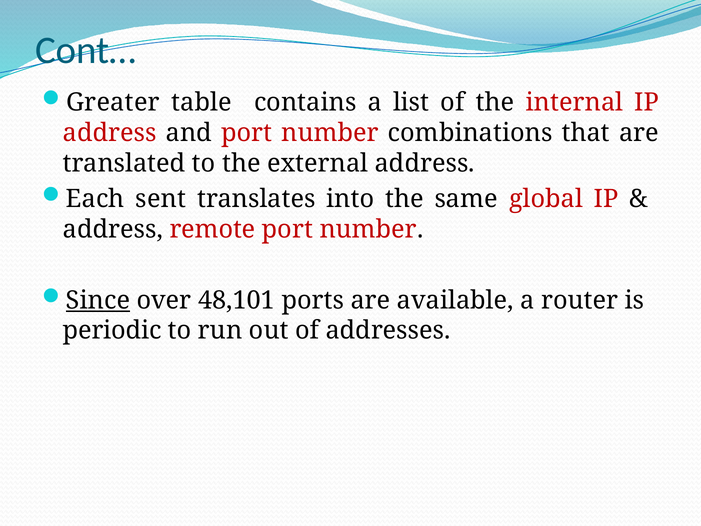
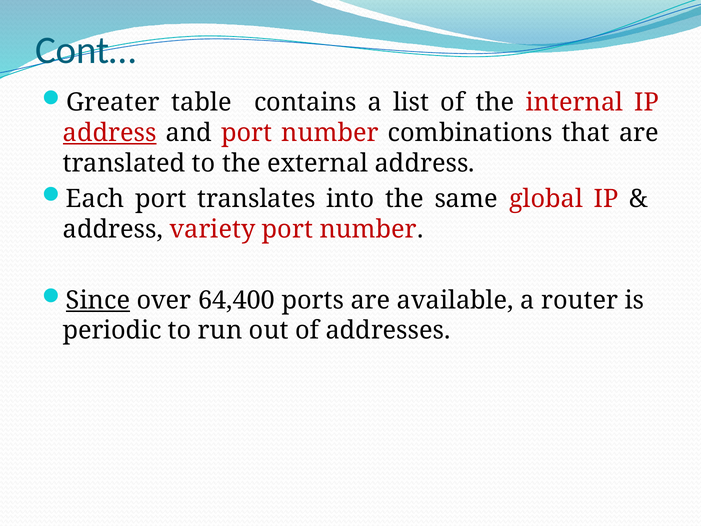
address underline: none -> present (110, 133)
Each sent: sent -> port (161, 199)
remote: remote -> variety (212, 229)
48,101: 48,101 -> 64,400 (237, 300)
